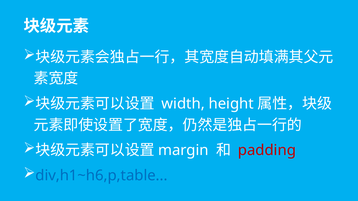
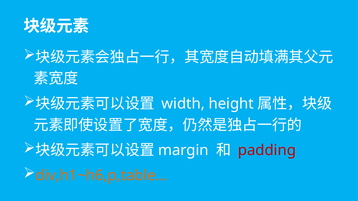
div,h1~h6,p,table colour: blue -> orange (101, 176)
